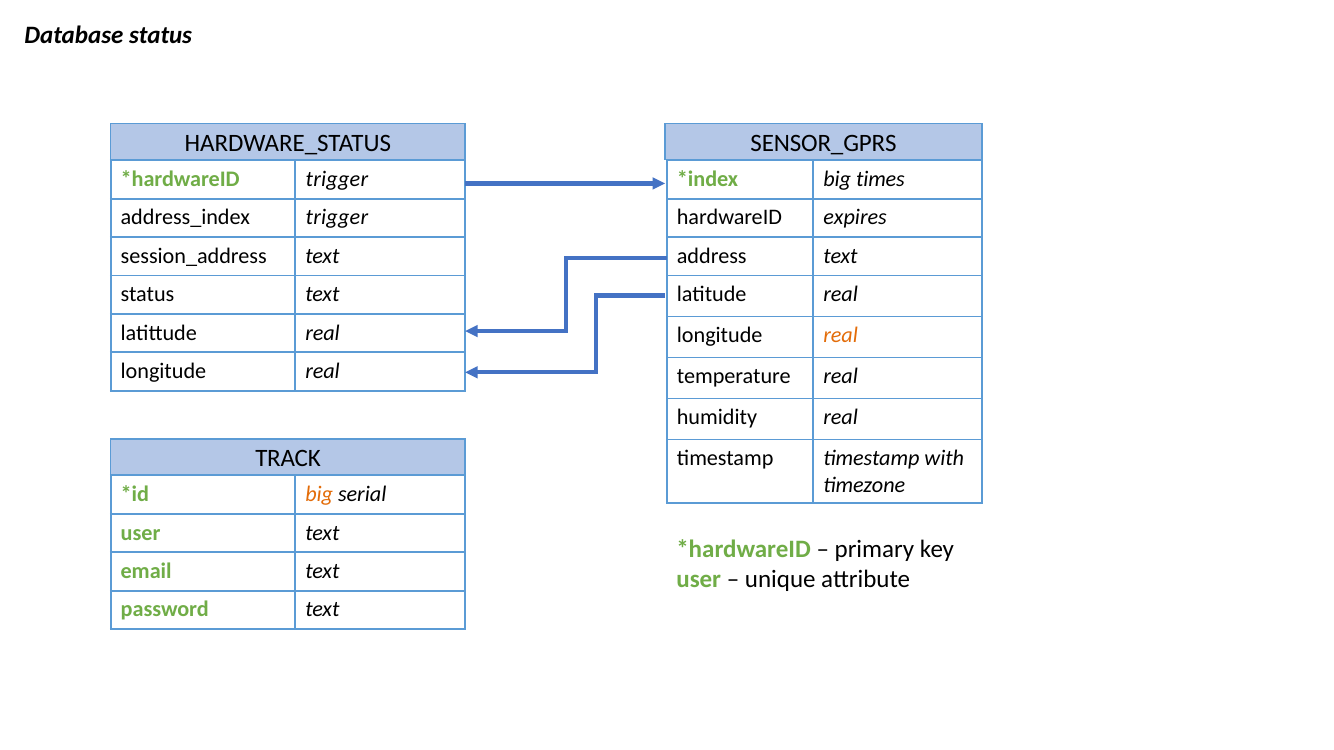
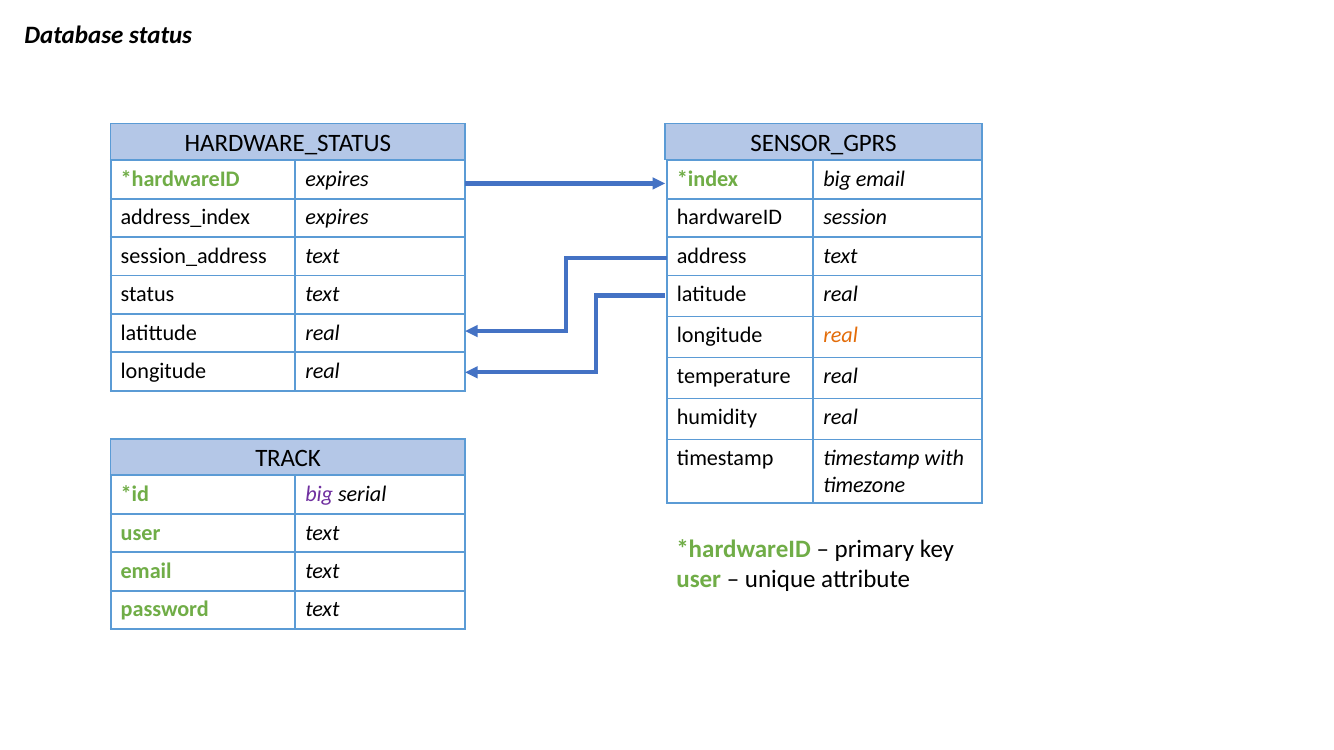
trigger: trigger -> expires (337, 179)
big times: times -> email (880, 179)
trigger: trigger -> expires (337, 218)
expires: expires -> session (855, 218)
big colour: orange -> purple (319, 494)
